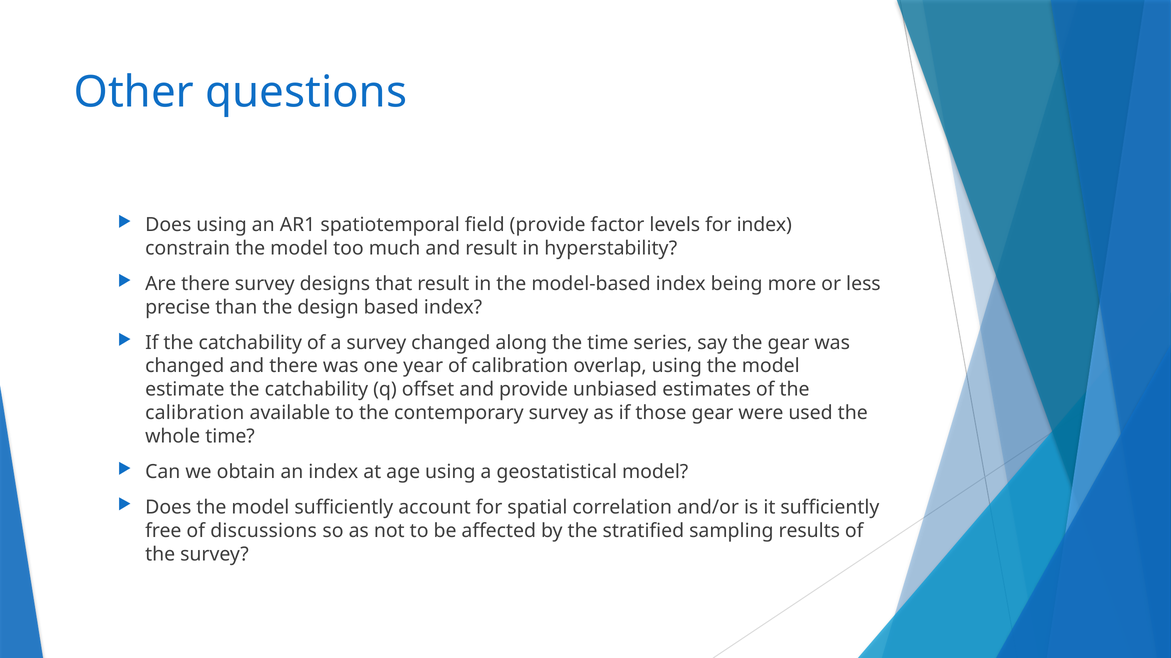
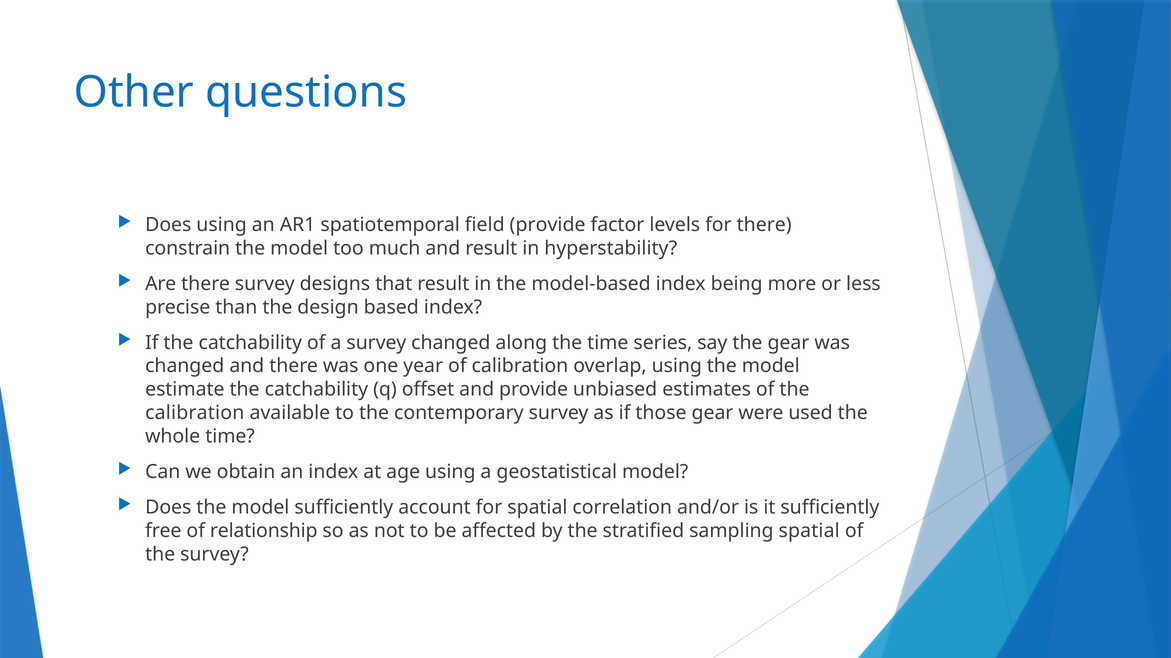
for index: index -> there (764, 225)
discussions: discussions -> relationship (264, 531)
sampling results: results -> spatial (809, 531)
